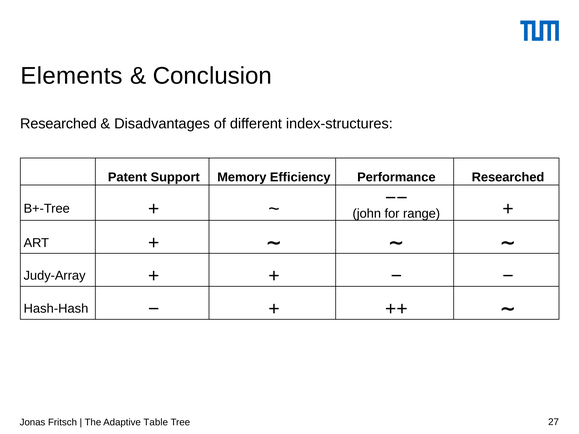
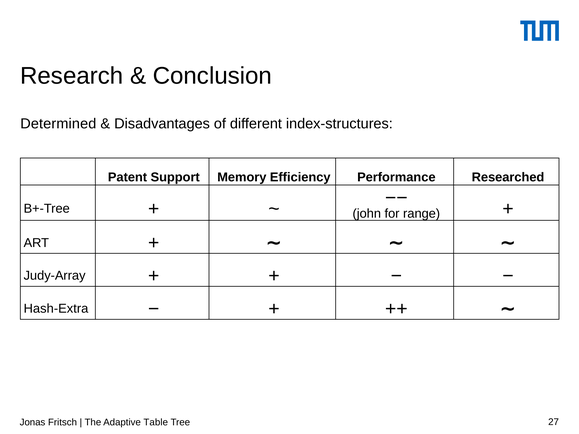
Elements: Elements -> Research (72, 76)
Researched: Researched -> Determined (58, 124)
Hash-Hash: Hash-Hash -> Hash-Extra (56, 309)
